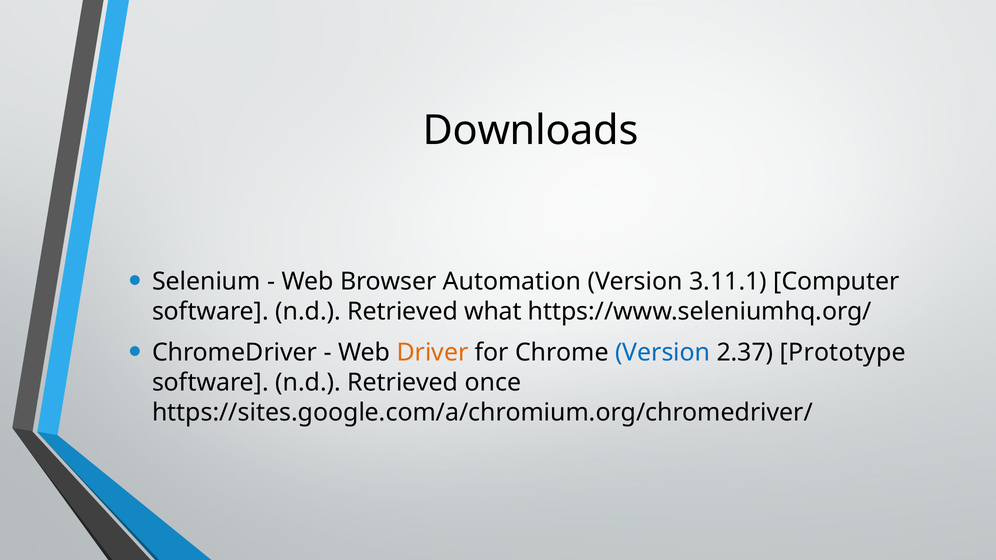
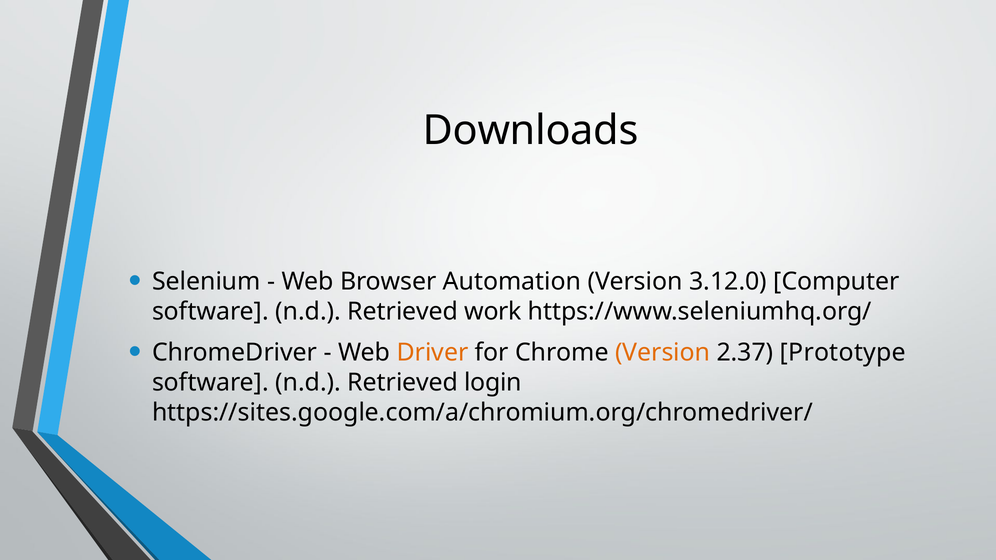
3.11.1: 3.11.1 -> 3.12.0 (728, 282)
what: what -> work (493, 312)
Version colour: blue -> orange (663, 353)
once: once -> login (493, 383)
